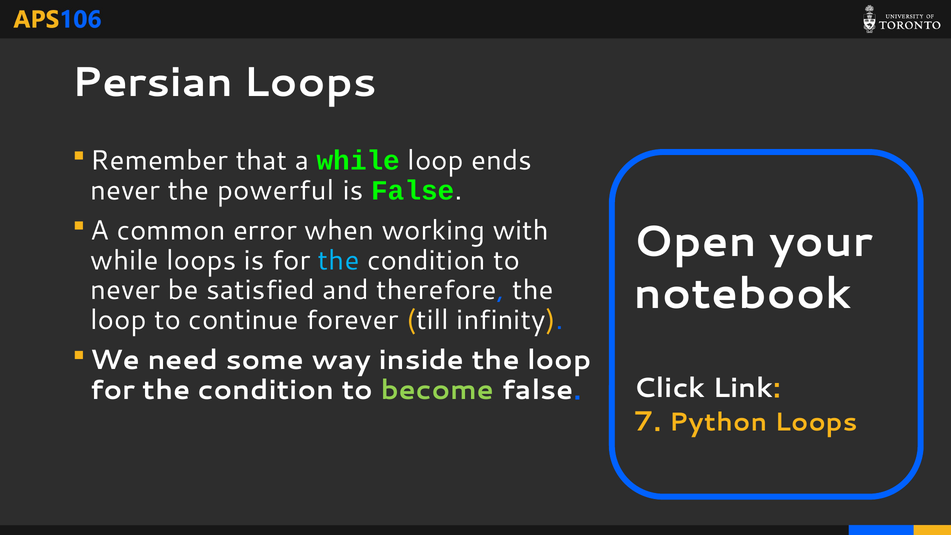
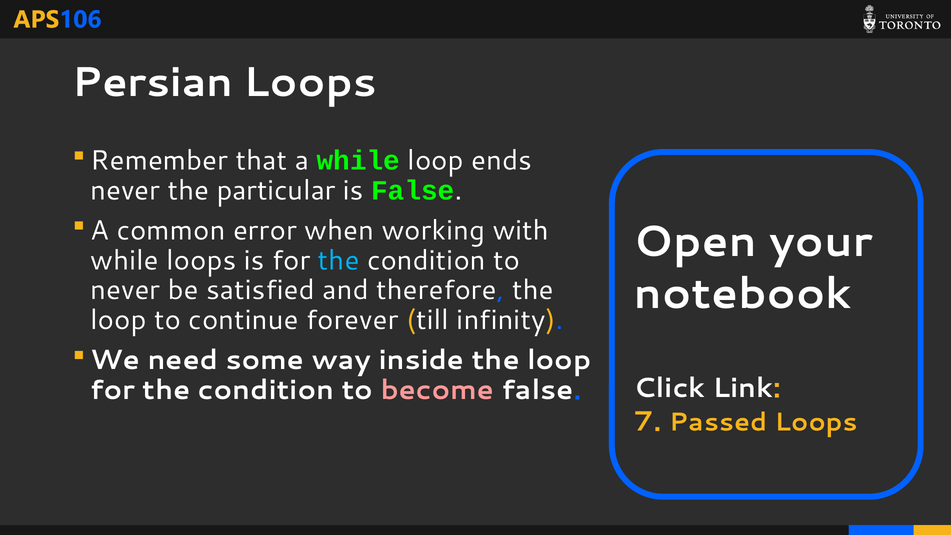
powerful: powerful -> particular (276, 191)
become colour: light green -> pink (437, 390)
Python: Python -> Passed (718, 422)
